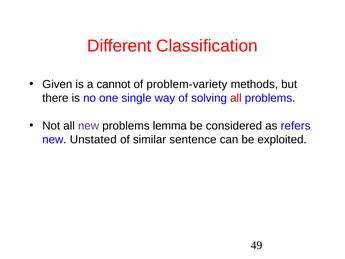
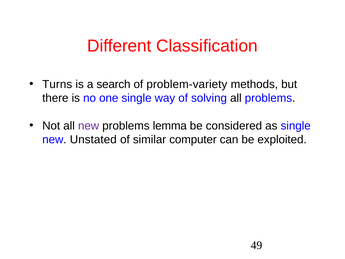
Given: Given -> Turns (57, 84)
cannot: cannot -> search (114, 84)
all colour: red -> black (236, 98)
as refers: refers -> single (296, 126)
sentence: sentence -> computer (193, 139)
